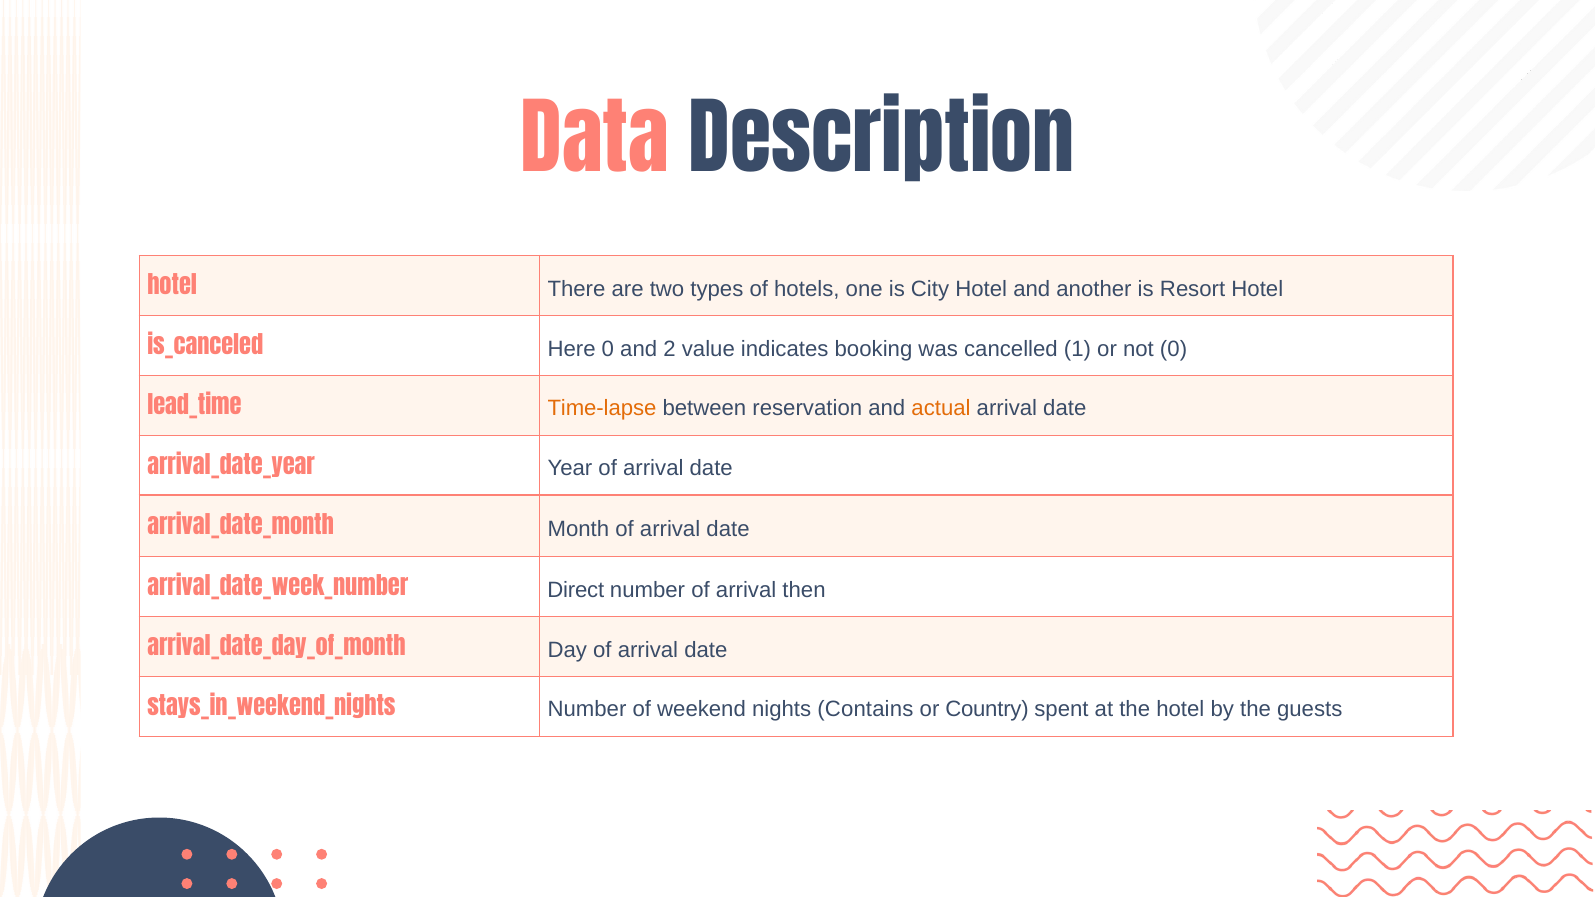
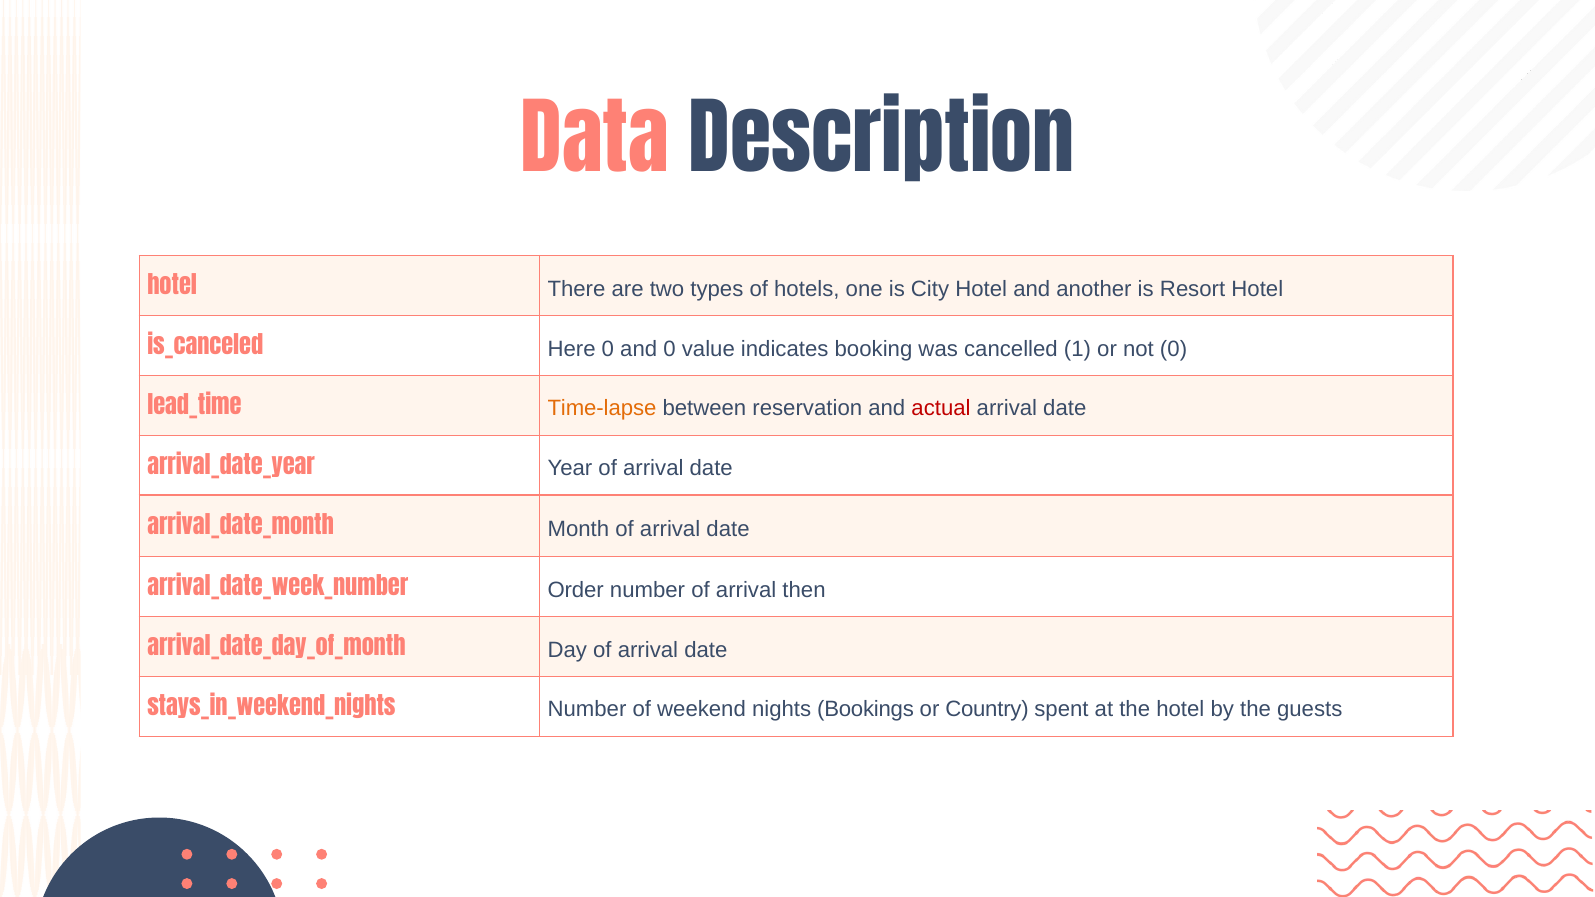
and 2: 2 -> 0 (669, 349)
actual colour: orange -> red (941, 409)
Direct: Direct -> Order (576, 590)
Contains: Contains -> Bookings (866, 710)
